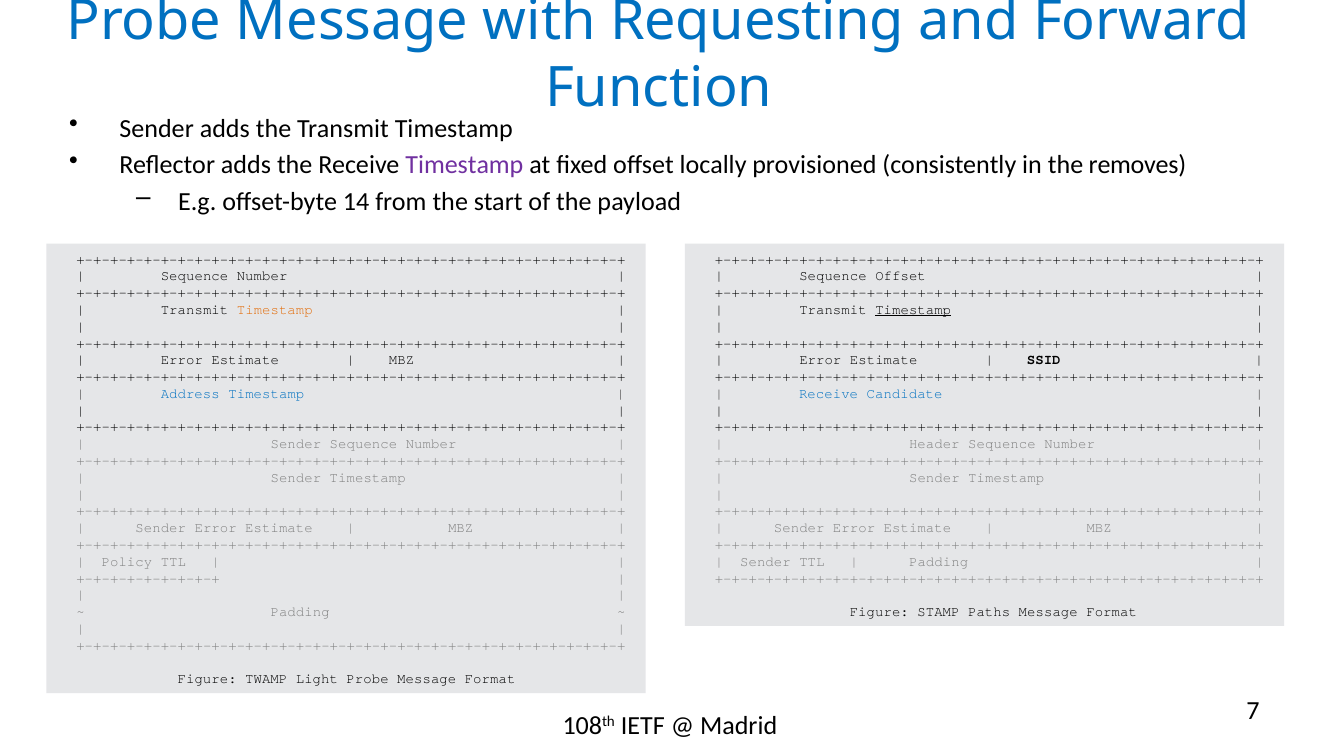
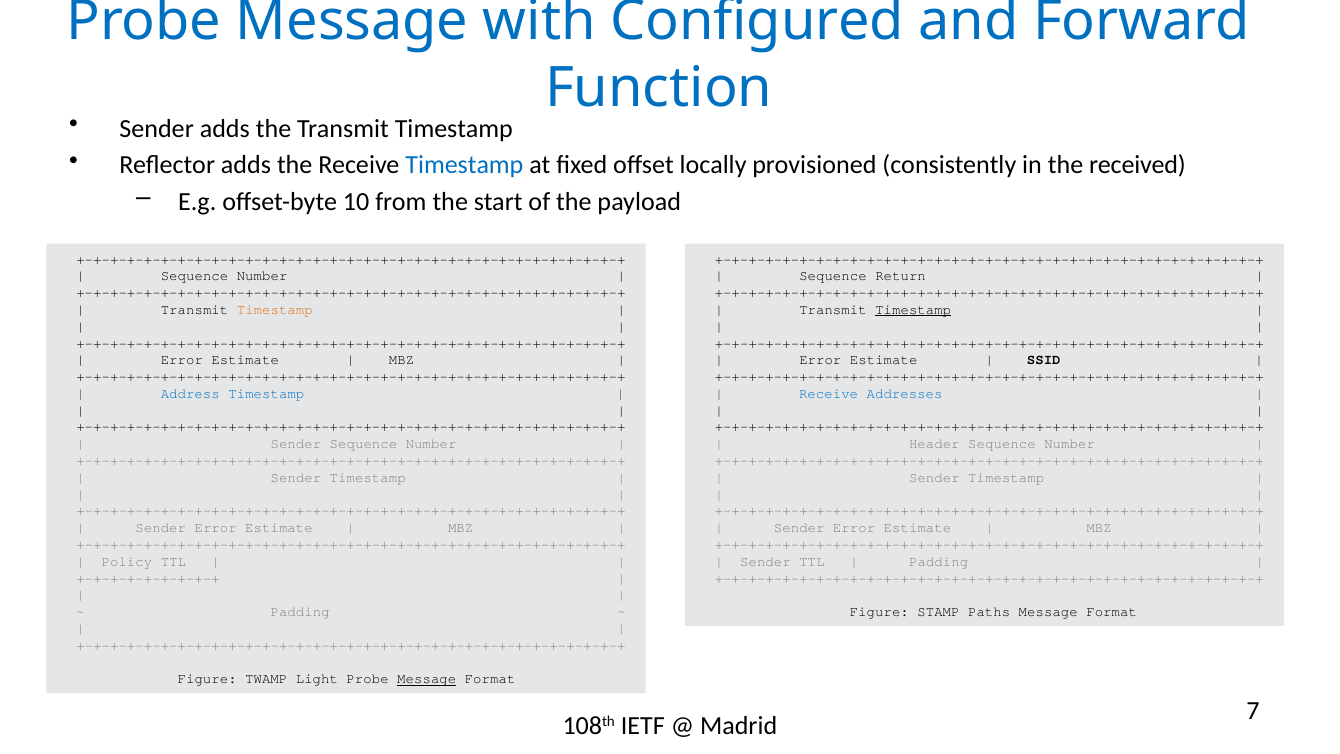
Requesting: Requesting -> Configured (757, 21)
Timestamp colour: purple -> blue (464, 165)
removes: removes -> received (1137, 165)
14: 14 -> 10 (356, 202)
Sequence Offset: Offset -> Return (901, 276)
Candidate: Candidate -> Addresses (905, 394)
Message underline: none -> present (427, 679)
